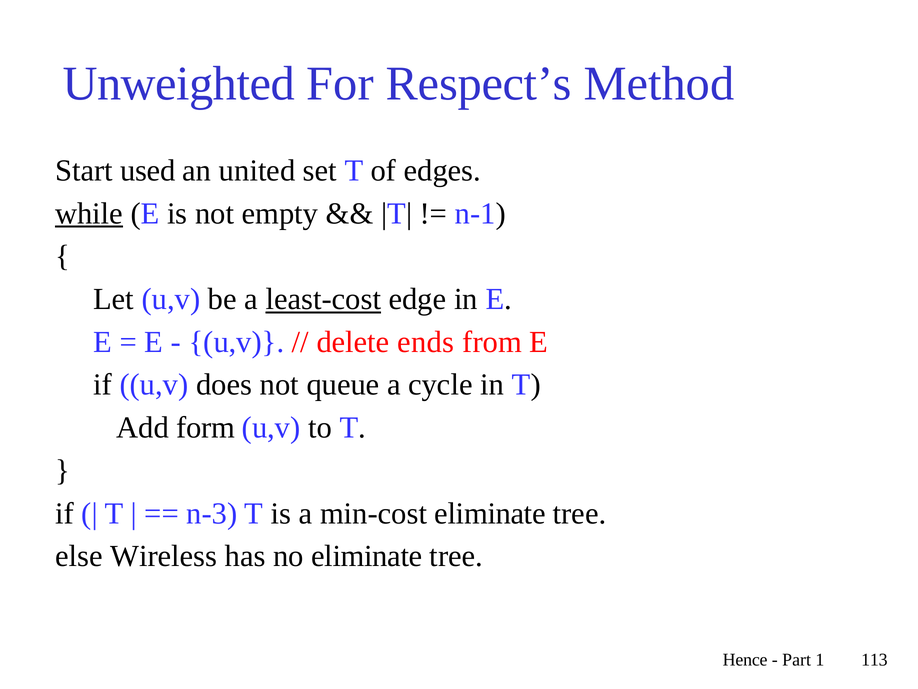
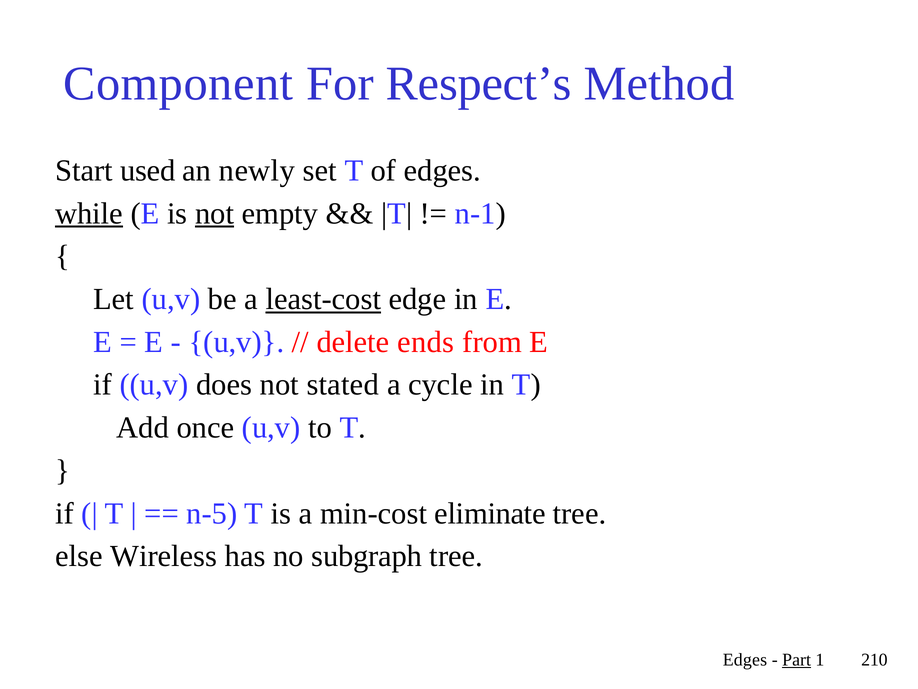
Unweighted: Unweighted -> Component (178, 84)
united: united -> newly (257, 170)
not underline: none -> present (215, 213)
queue: queue -> stated (343, 385)
form: form -> once (205, 427)
n-3: n-3 -> n-5 (212, 513)
no eliminate: eliminate -> subgraph (367, 556)
Hence: Hence -> Edges (745, 659)
Part underline: none -> present (797, 659)
113: 113 -> 210 (874, 659)
